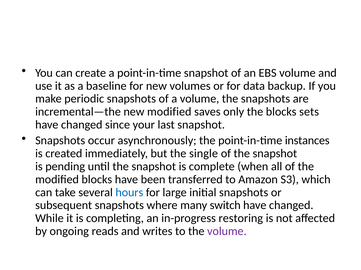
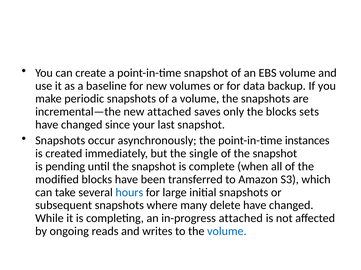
new modified: modified -> attached (169, 112)
switch: switch -> delete (225, 206)
in-progress restoring: restoring -> attached (241, 219)
volume colour: purple -> blue (227, 232)
